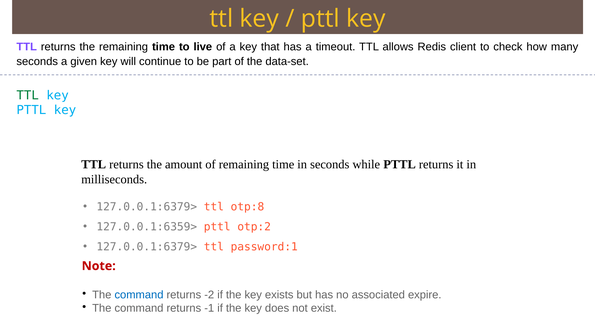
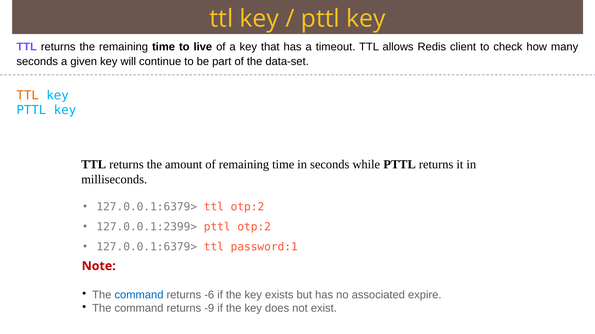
TTL colour: green -> orange (28, 96)
ttl otp:8: otp:8 -> otp:2 (247, 207)
127.0.0.1:6359>: 127.0.0.1:6359> -> 127.0.0.1:2399> (147, 227)
-2: -2 -> -6 (209, 295)
-1: -1 -> -9 (209, 309)
